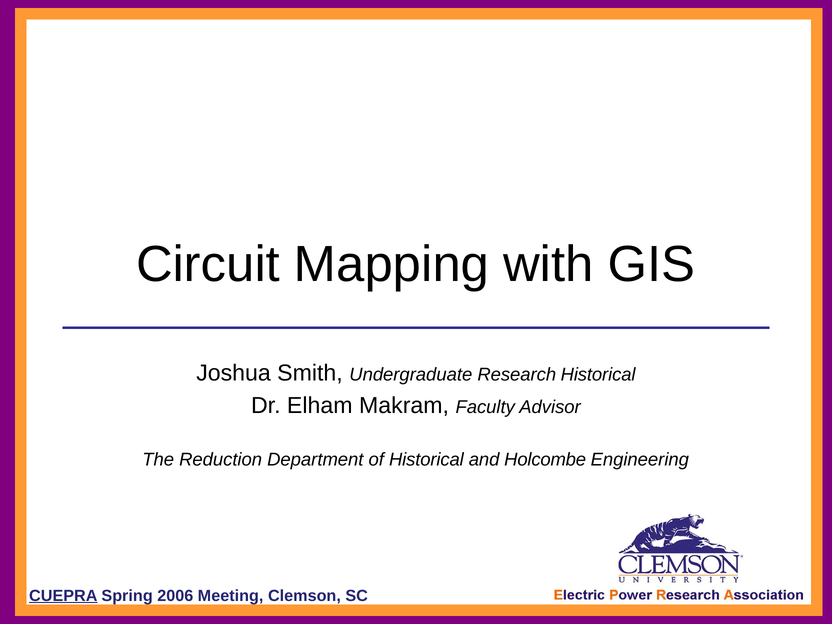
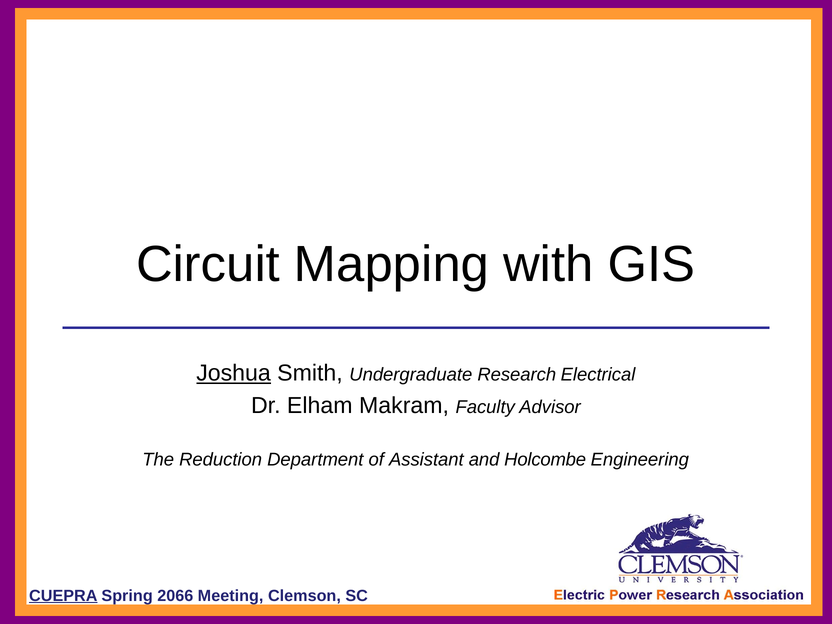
Joshua underline: none -> present (234, 373)
Research Historical: Historical -> Electrical (598, 375)
of Historical: Historical -> Assistant (426, 460)
2006: 2006 -> 2066 (175, 596)
